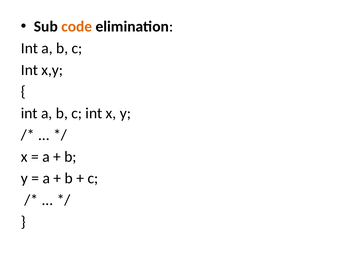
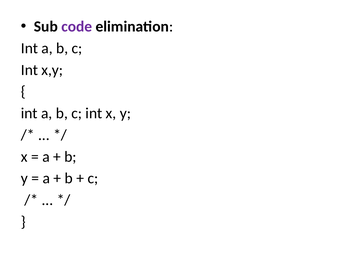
code colour: orange -> purple (77, 27)
